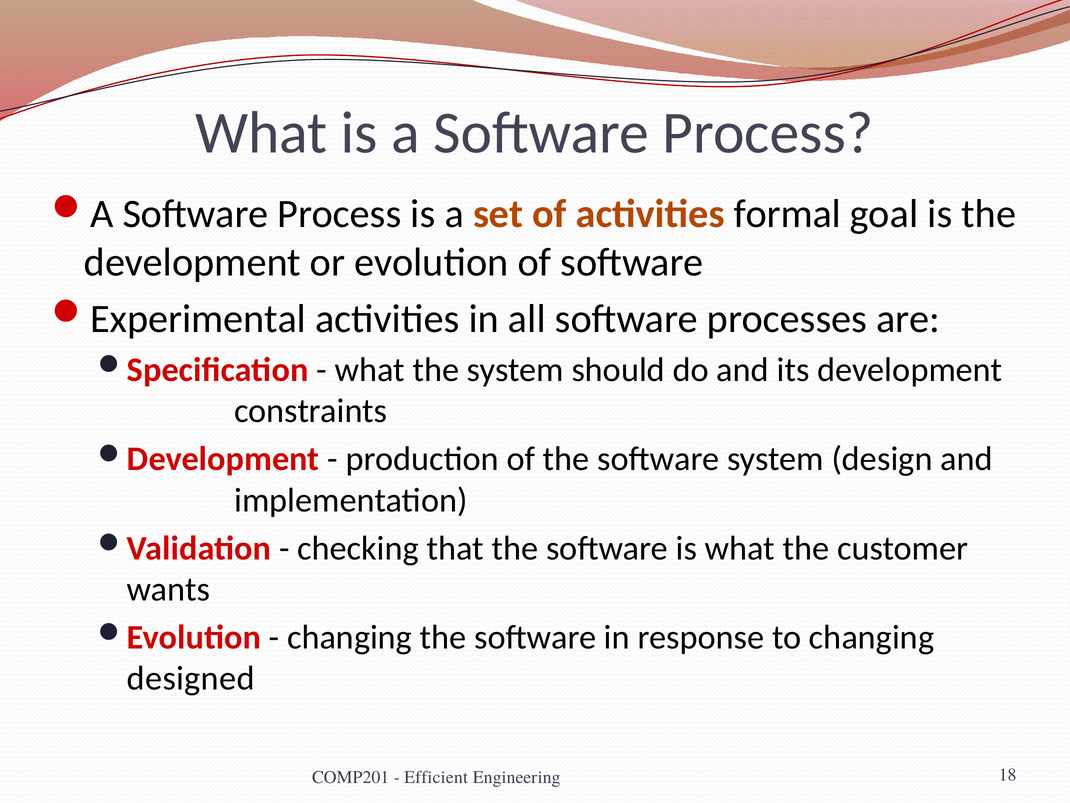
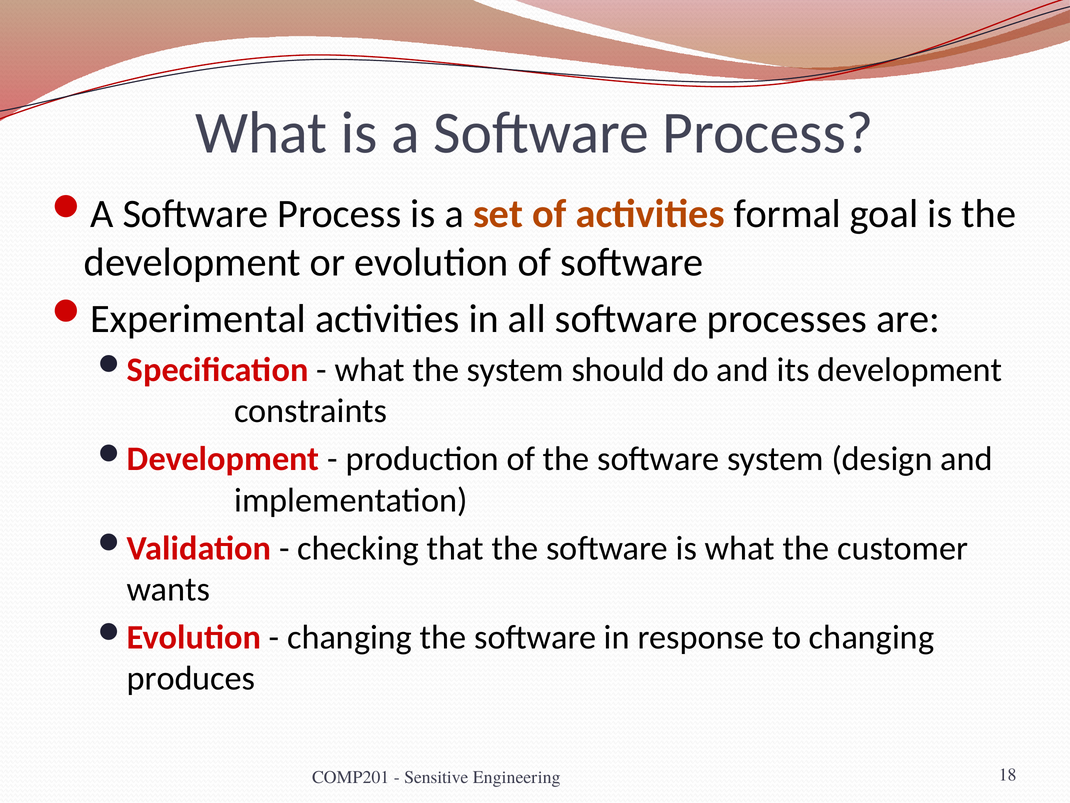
designed: designed -> produces (191, 679)
Efficient: Efficient -> Sensitive (436, 777)
